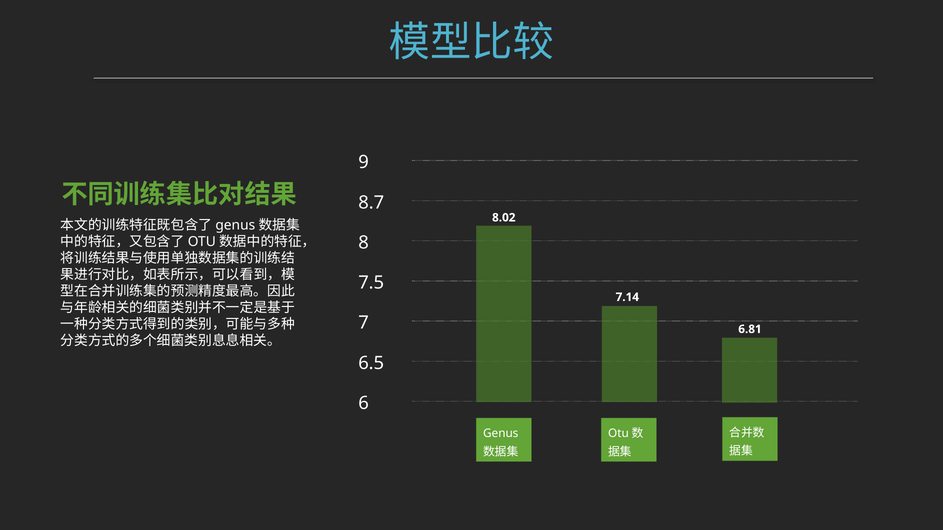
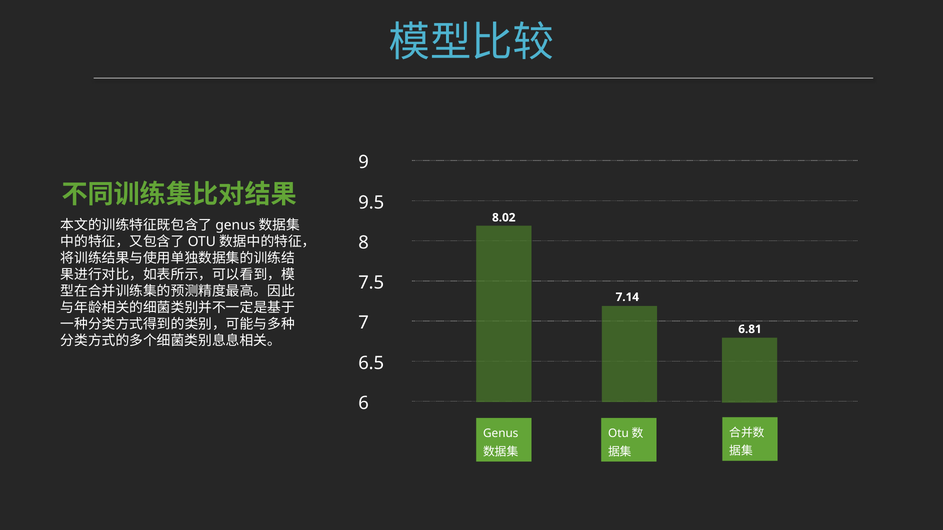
8.7: 8.7 -> 9.5 (371, 203)
